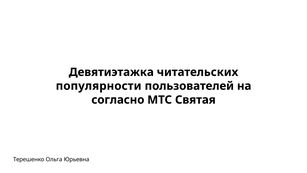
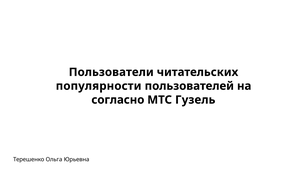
Девятиэтажка: Девятиэтажка -> Пользователи (111, 72)
Святая: Святая -> Гузель (195, 100)
